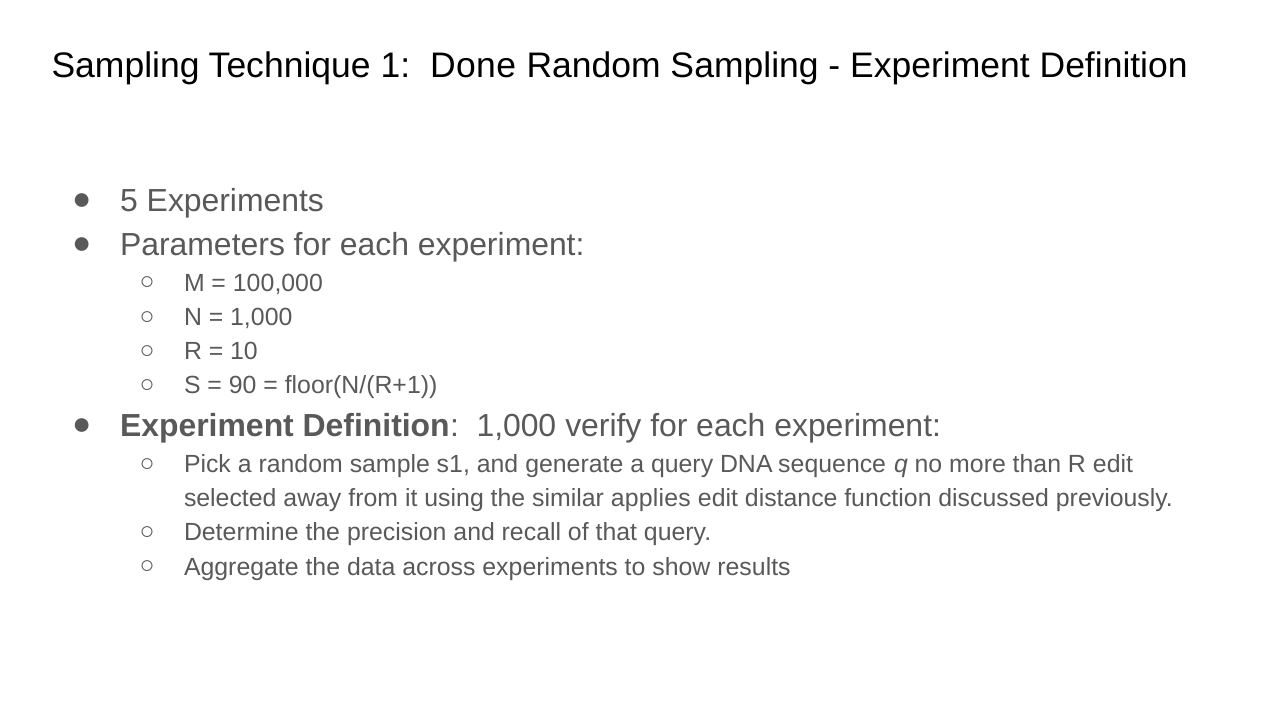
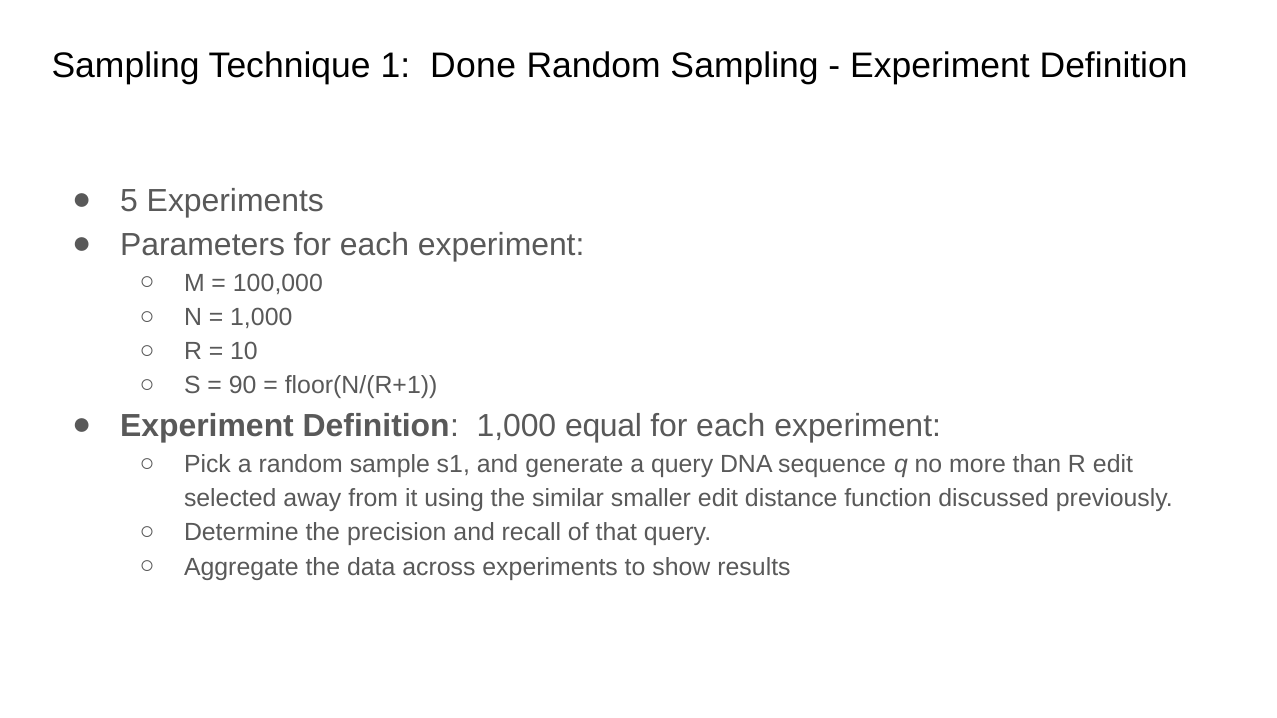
verify: verify -> equal (604, 426)
applies: applies -> smaller (651, 499)
